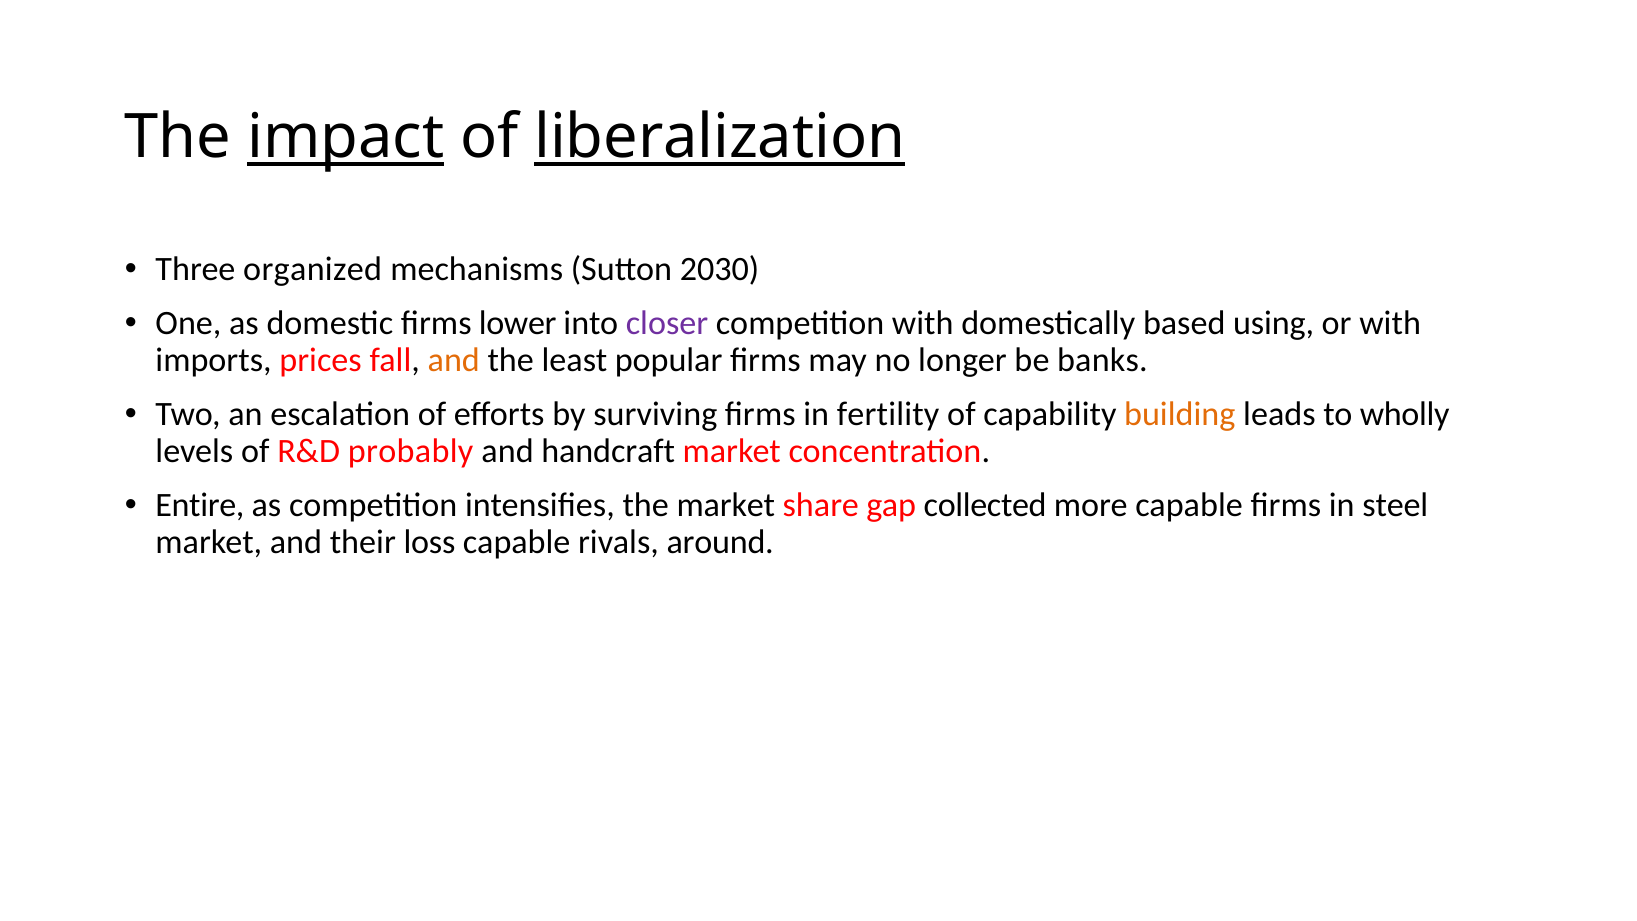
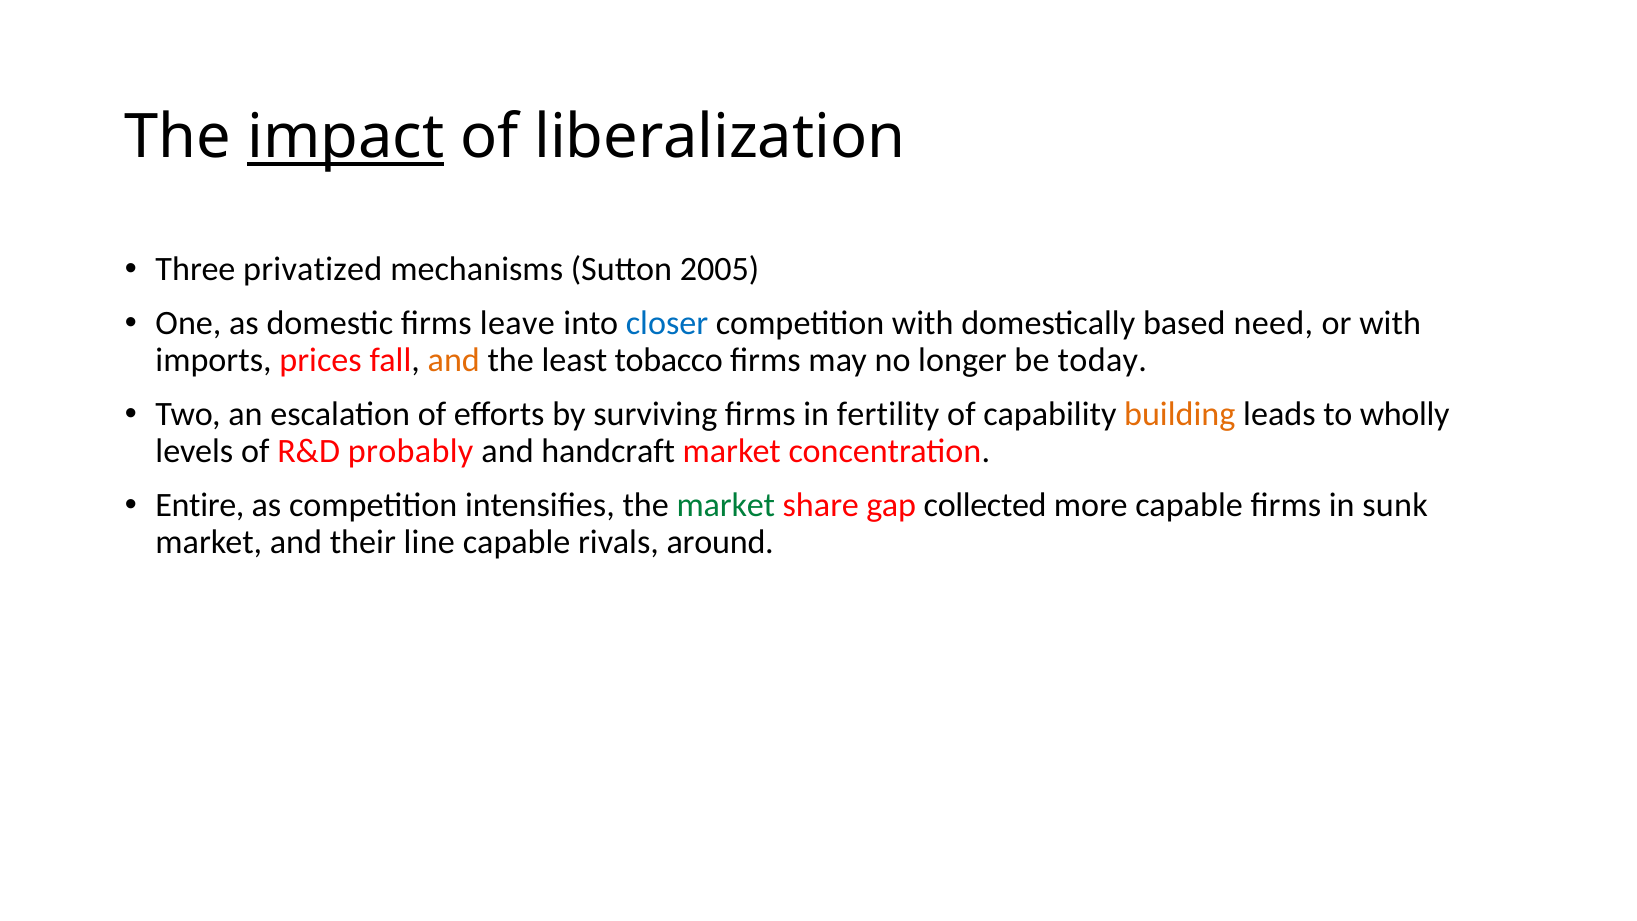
liberalization underline: present -> none (720, 138)
organized: organized -> privatized (313, 270)
2030: 2030 -> 2005 (720, 270)
lower: lower -> leave (517, 323)
closer colour: purple -> blue (667, 323)
using: using -> need (1273, 323)
popular: popular -> tobacco (669, 360)
banks: banks -> today (1102, 360)
market colour: black -> green (726, 505)
steel: steel -> sunk (1395, 505)
loss: loss -> line (429, 542)
